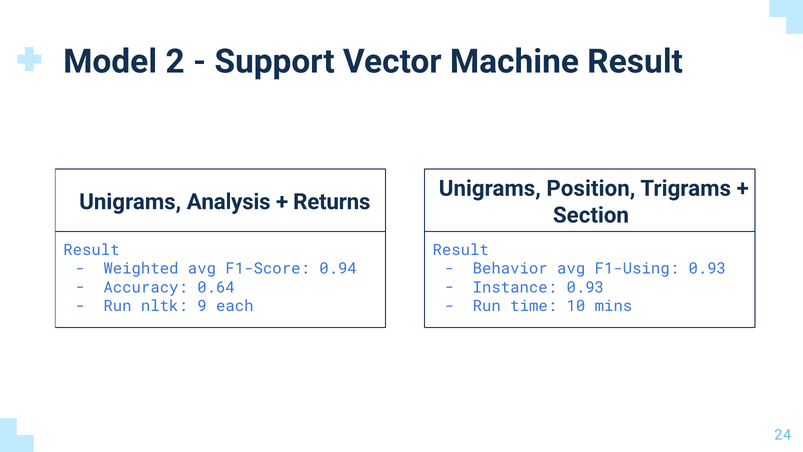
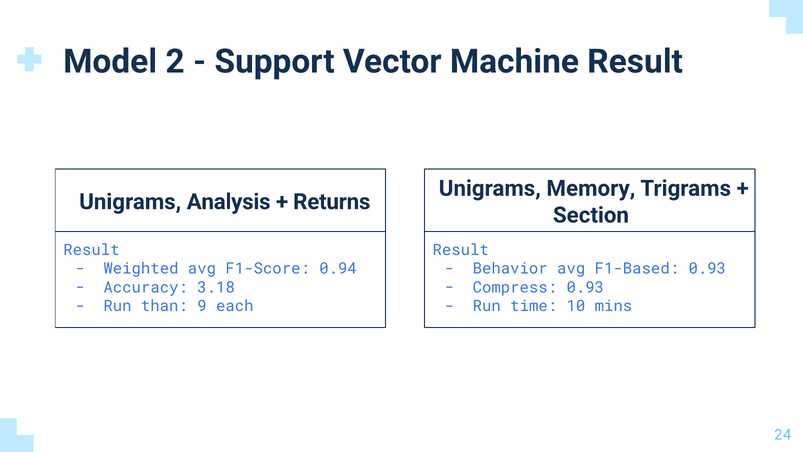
Position: Position -> Memory (591, 188)
F1-Using: F1-Using -> F1-Based (637, 269)
0.64: 0.64 -> 3.18 (216, 287)
Instance: Instance -> Compress (515, 287)
nltk: nltk -> than (164, 306)
